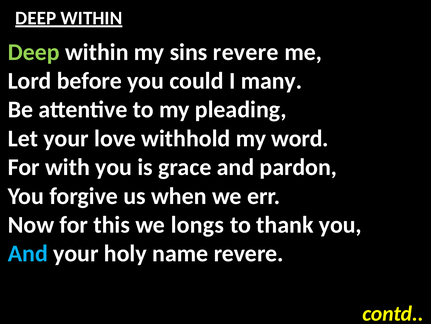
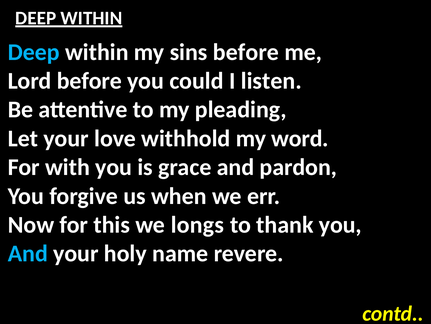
Deep colour: light green -> light blue (34, 52)
sins revere: revere -> before (246, 52)
many: many -> listen (271, 81)
